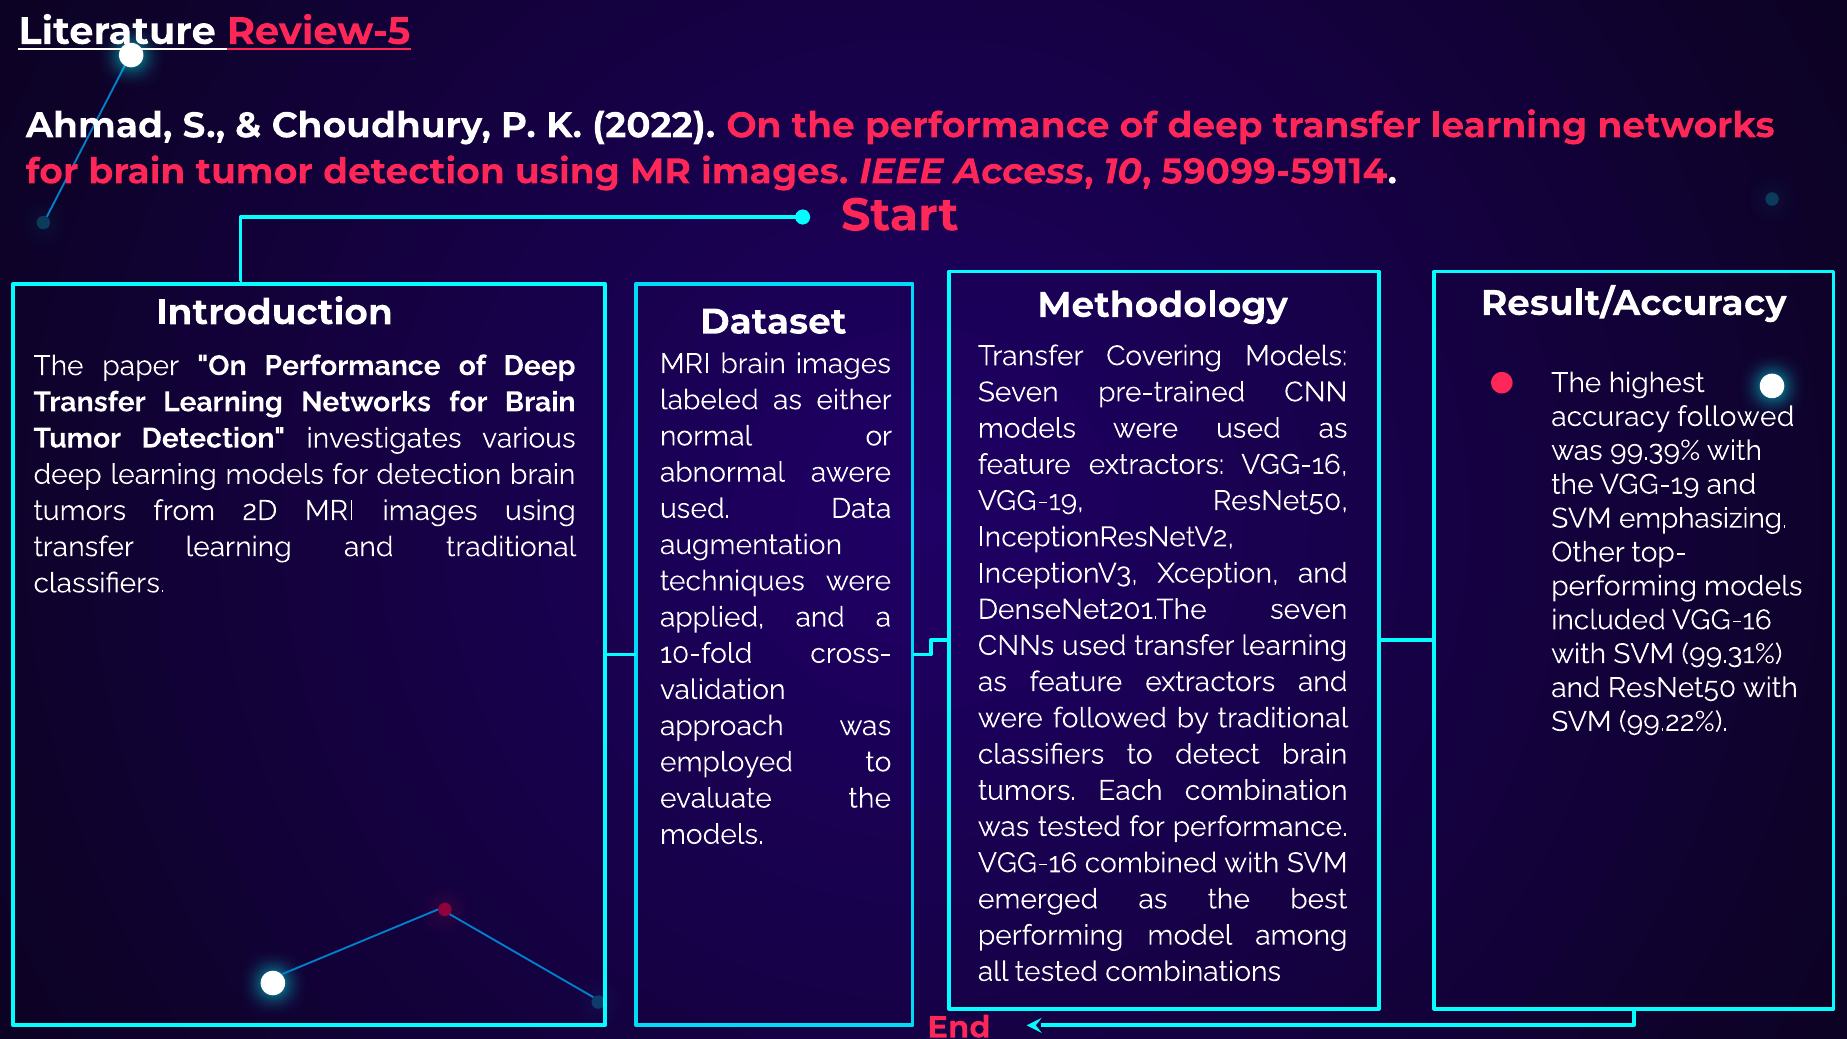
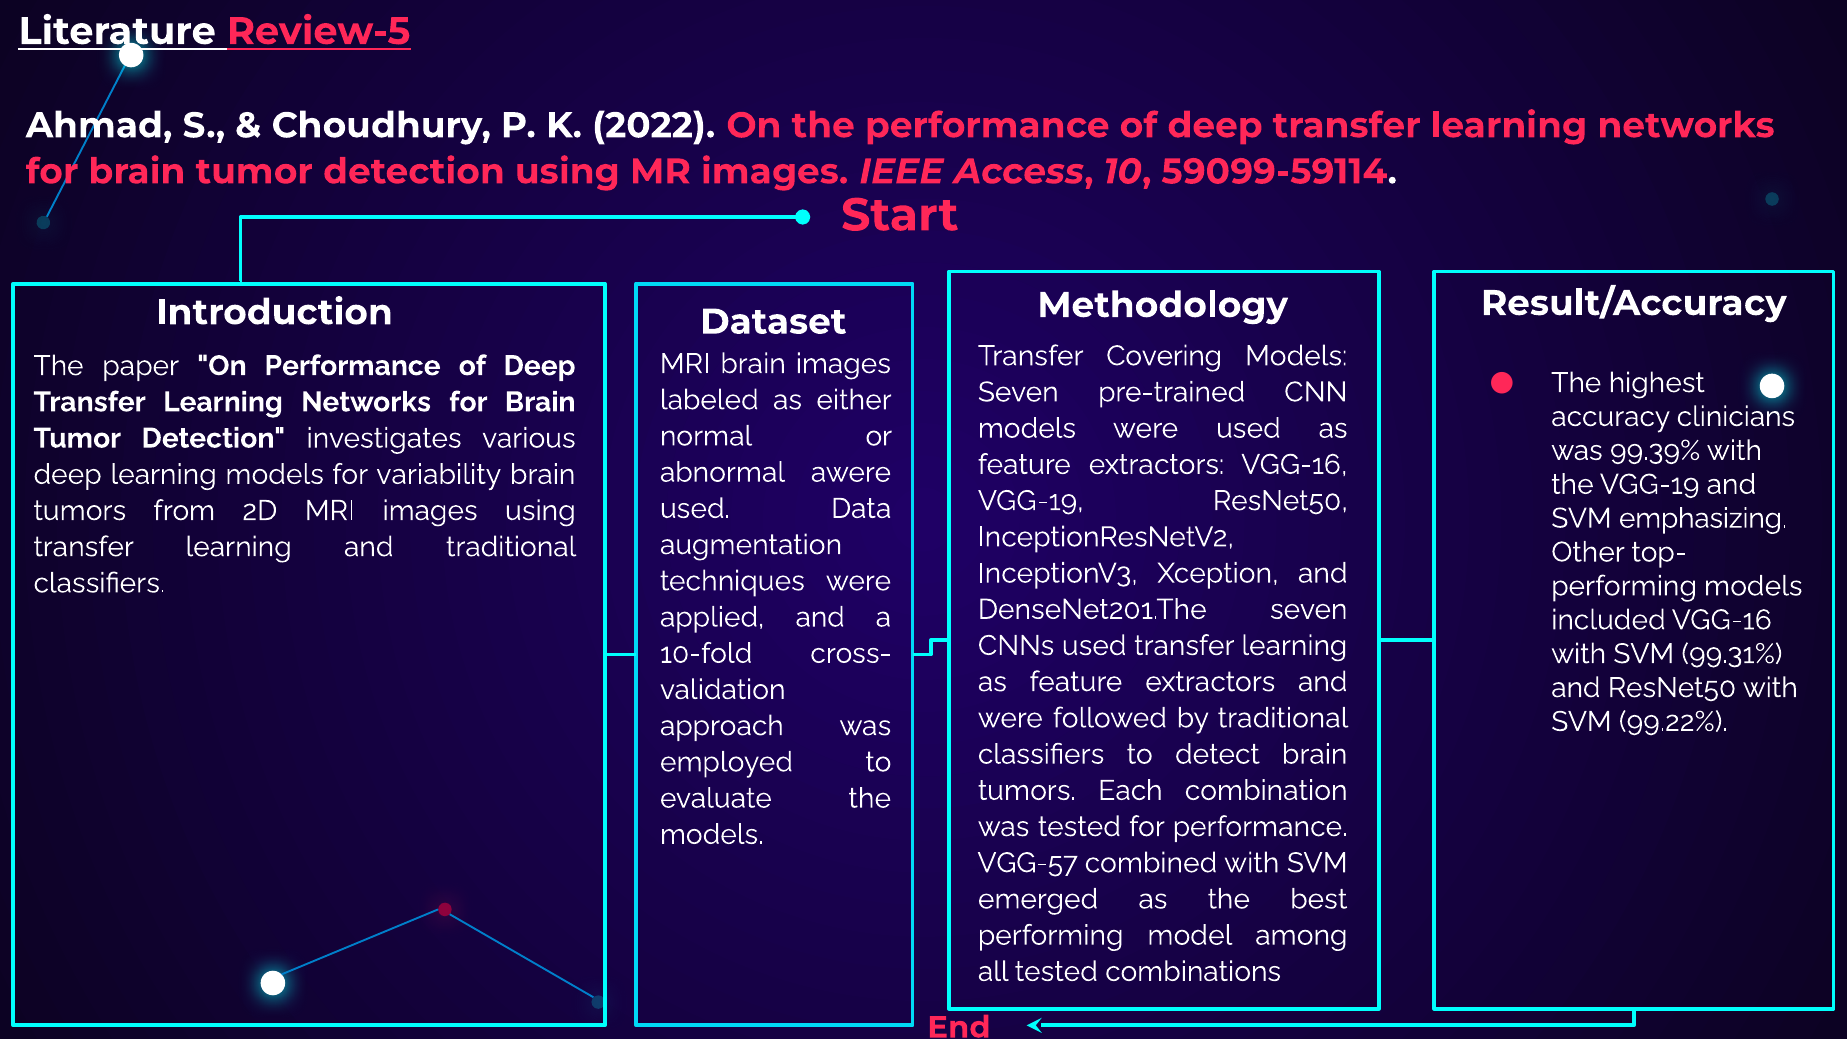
accuracy followed: followed -> clinicians (1736, 417)
for detection: detection -> variability (439, 474)
VGG-16: VGG-16 -> VGG-57 (1028, 863)
